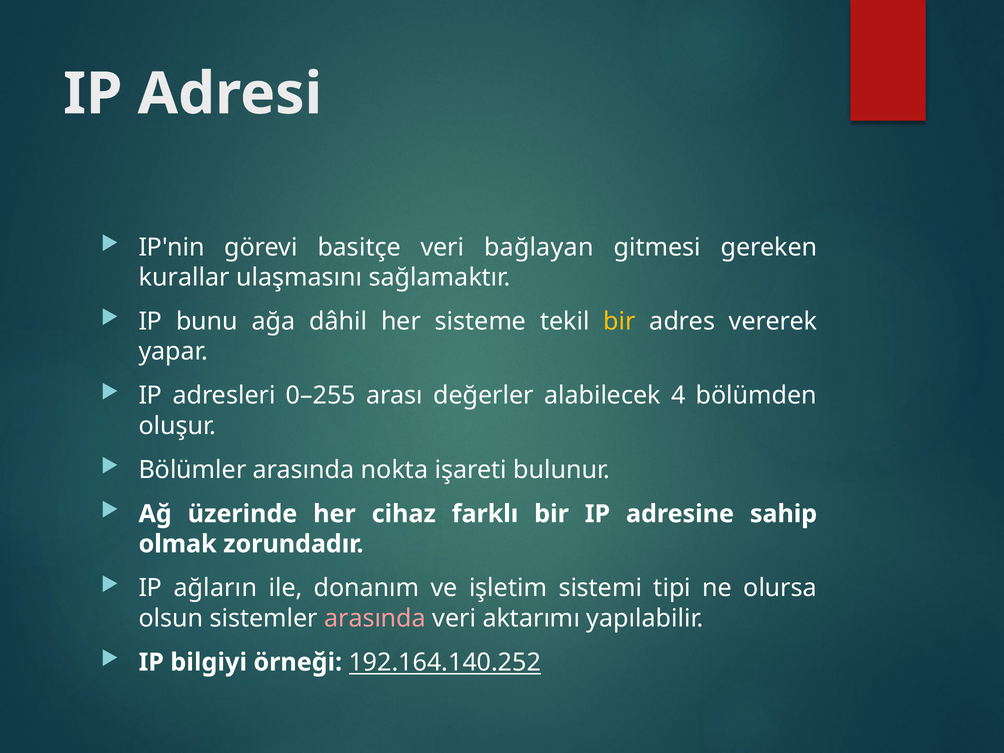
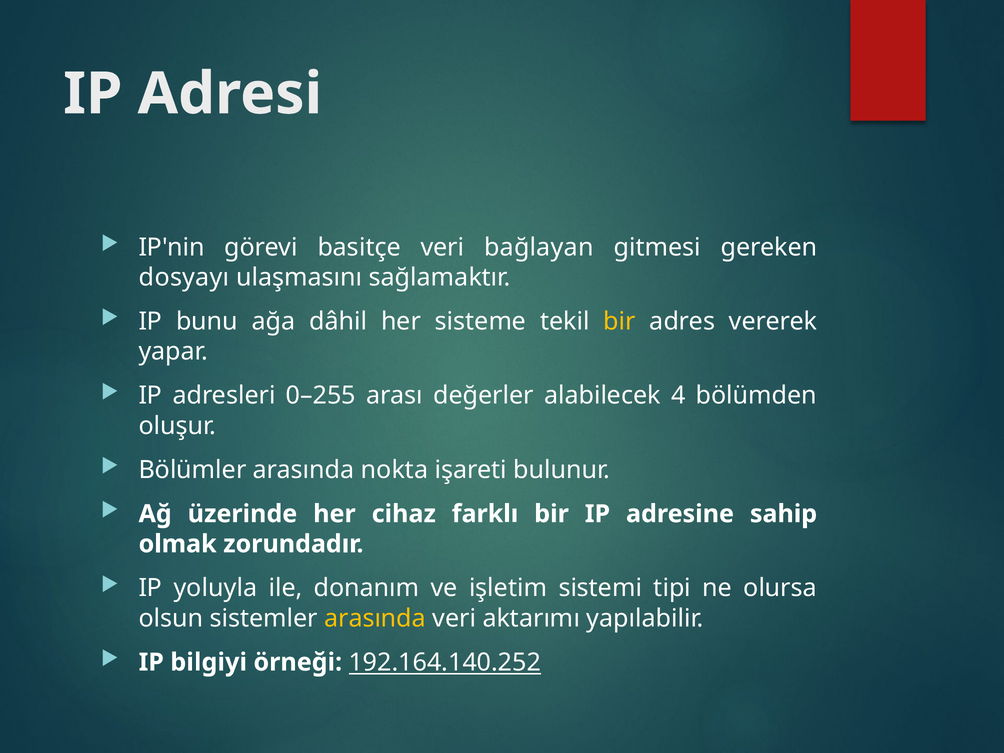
kurallar: kurallar -> dosyayı (184, 277)
ağların: ağların -> yoluyla (215, 588)
arasında colour: pink -> yellow (375, 618)
